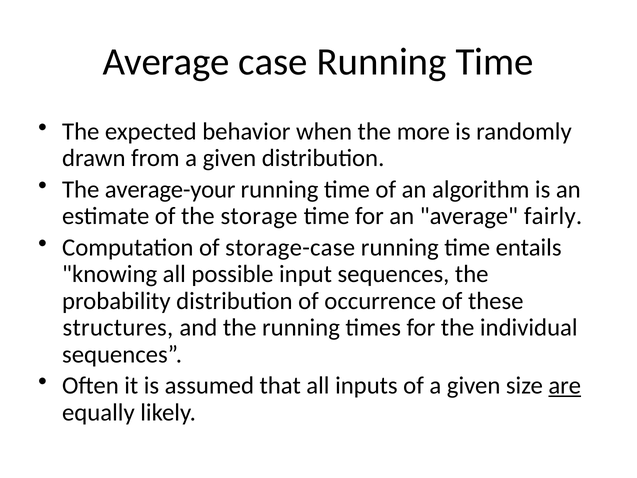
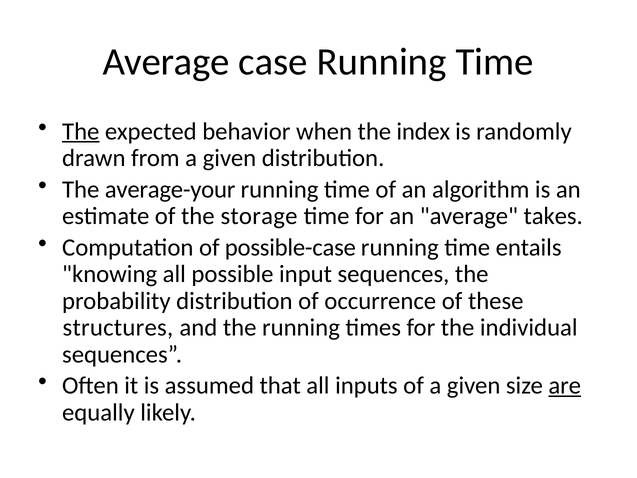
The underline: none -> present (81, 131)
more: more -> index (423, 131)
fairly: fairly -> takes (553, 216)
storage-case: storage-case -> possible-case (290, 247)
